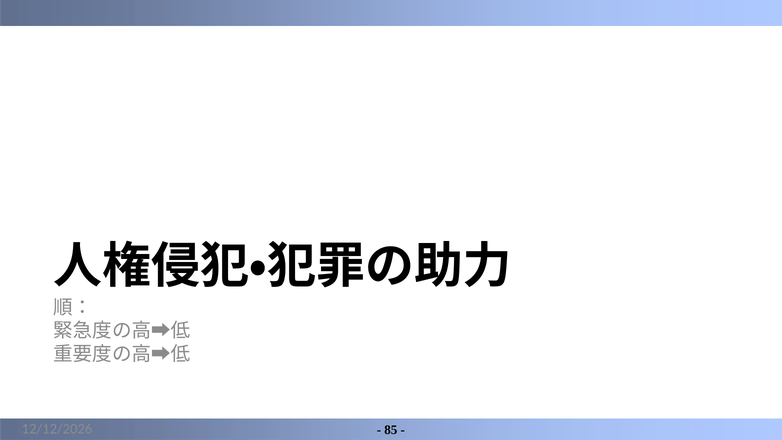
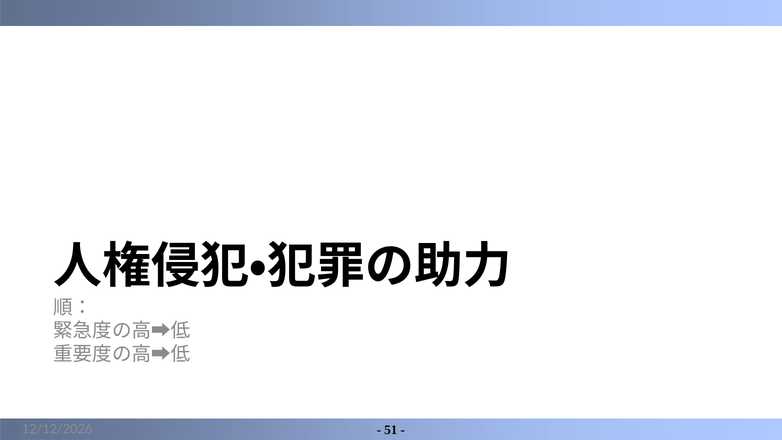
85: 85 -> 51 (391, 430)
